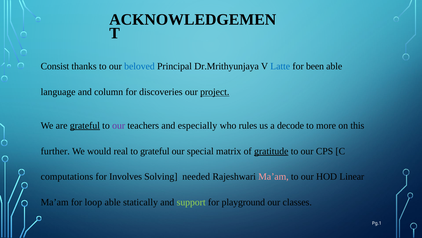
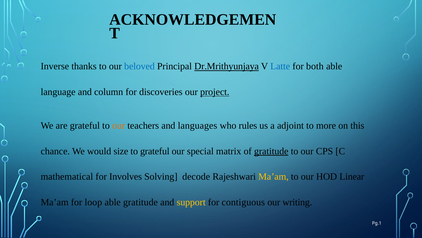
Consist: Consist -> Inverse (55, 66)
Dr.Mrithyunjaya underline: none -> present (227, 66)
been: been -> both (315, 66)
grateful underline: present -> none (85, 125)
our colour: purple -> orange (119, 125)
especially: especially -> languages (197, 125)
decode: decode -> adjoint (290, 125)
further: further -> chance (55, 151)
real: real -> size (121, 151)
computations: computations -> mathematical (67, 176)
needed: needed -> decode (196, 176)
Ma’am colour: pink -> yellow (273, 176)
able statically: statically -> gratitude (140, 202)
support colour: light green -> yellow (191, 202)
playground: playground -> contiguous (243, 202)
classes: classes -> writing (297, 202)
